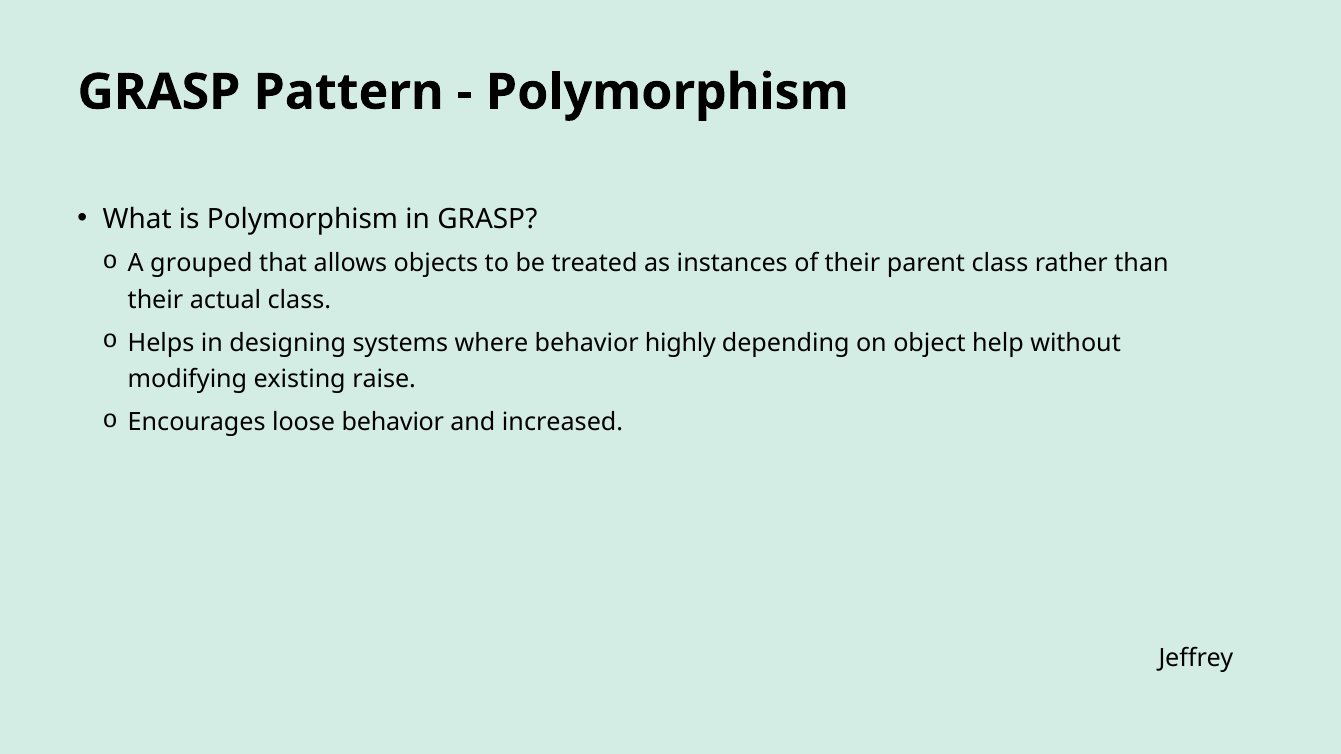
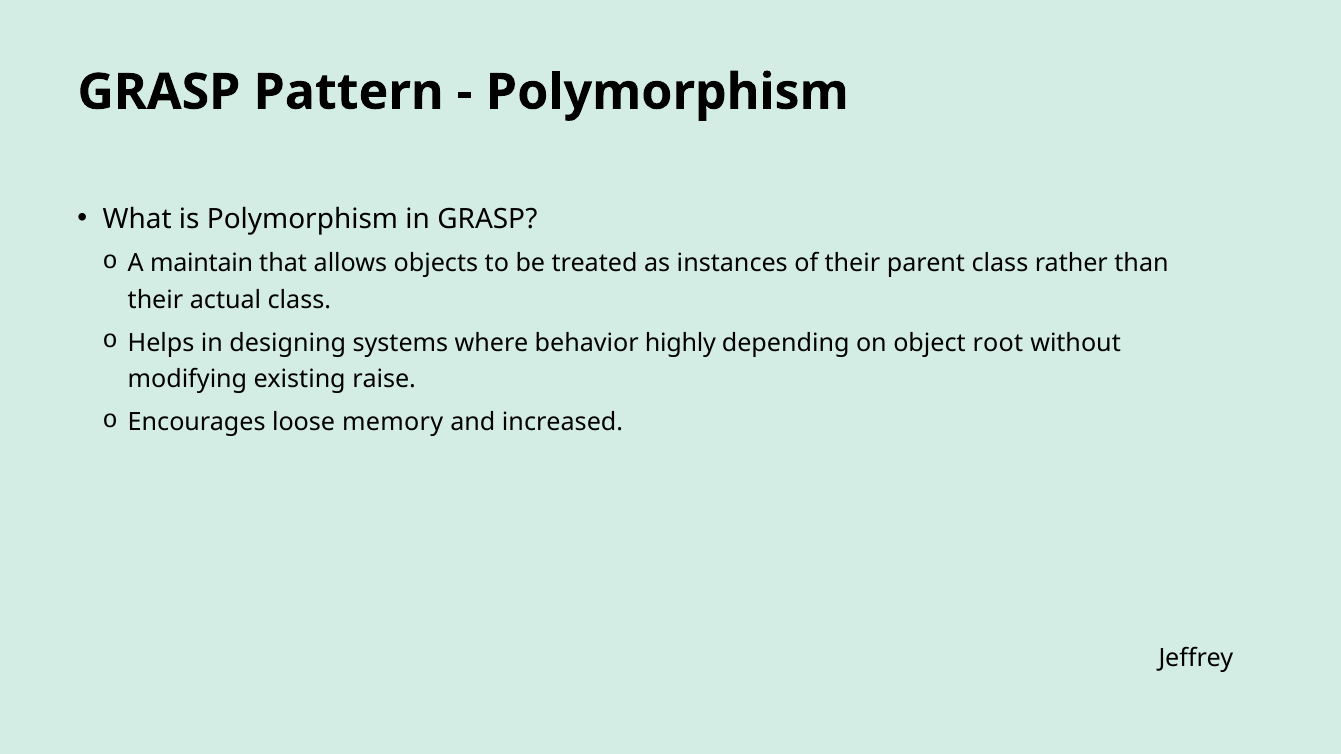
grouped: grouped -> maintain (202, 264)
help: help -> root (998, 343)
loose behavior: behavior -> memory (393, 423)
